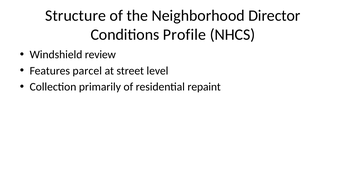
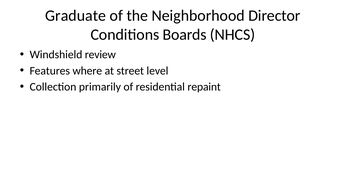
Structure: Structure -> Graduate (76, 16)
Profile: Profile -> Boards (185, 35)
parcel: parcel -> where (87, 71)
